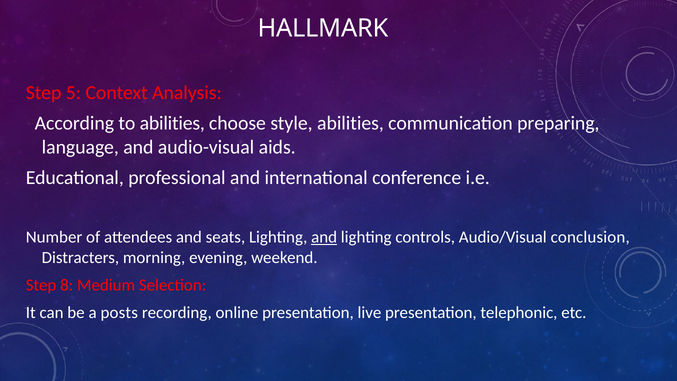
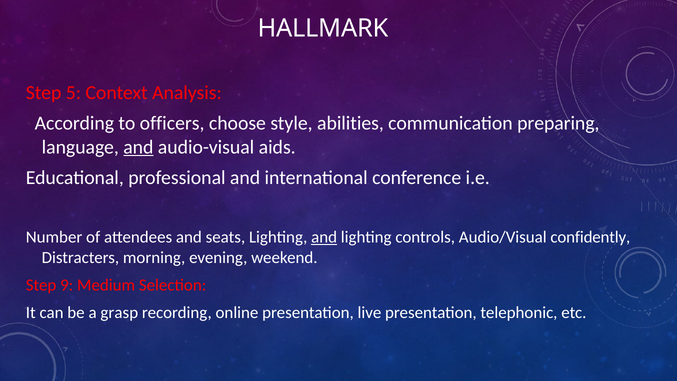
to abilities: abilities -> officers (172, 123)
and underline: none -> present (138, 147)
conclusion: conclusion -> confidently (590, 237)
8: 8 -> 9 (67, 285)
posts: posts -> grasp (119, 312)
